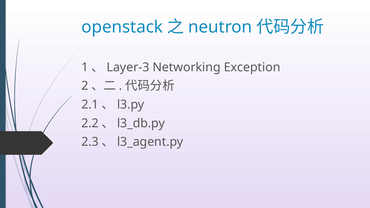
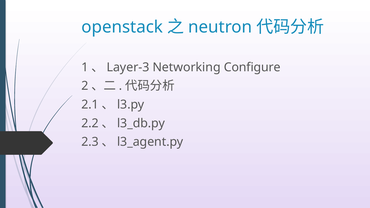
Exception: Exception -> Configure (252, 67)
